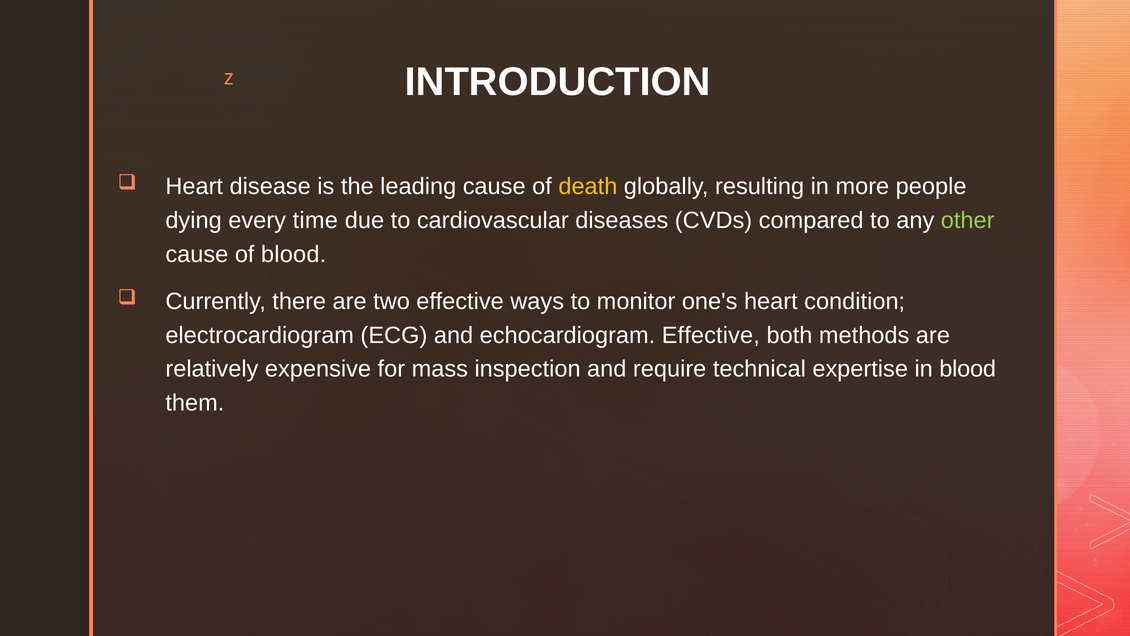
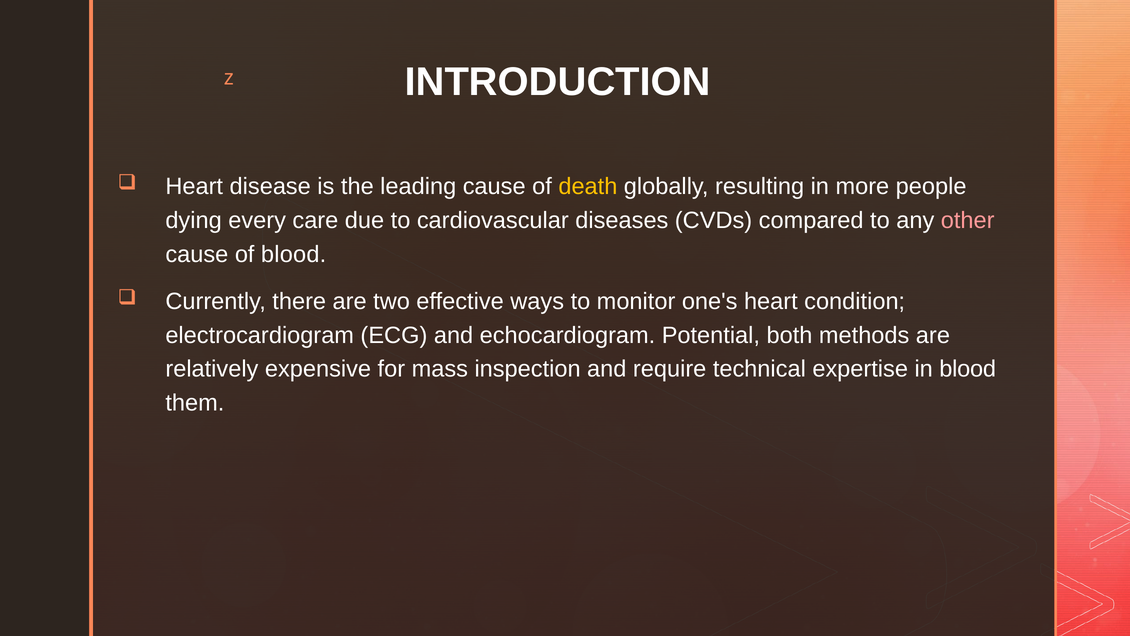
time: time -> care (315, 220)
other colour: light green -> pink (968, 220)
echocardiogram Effective: Effective -> Potential (711, 335)
